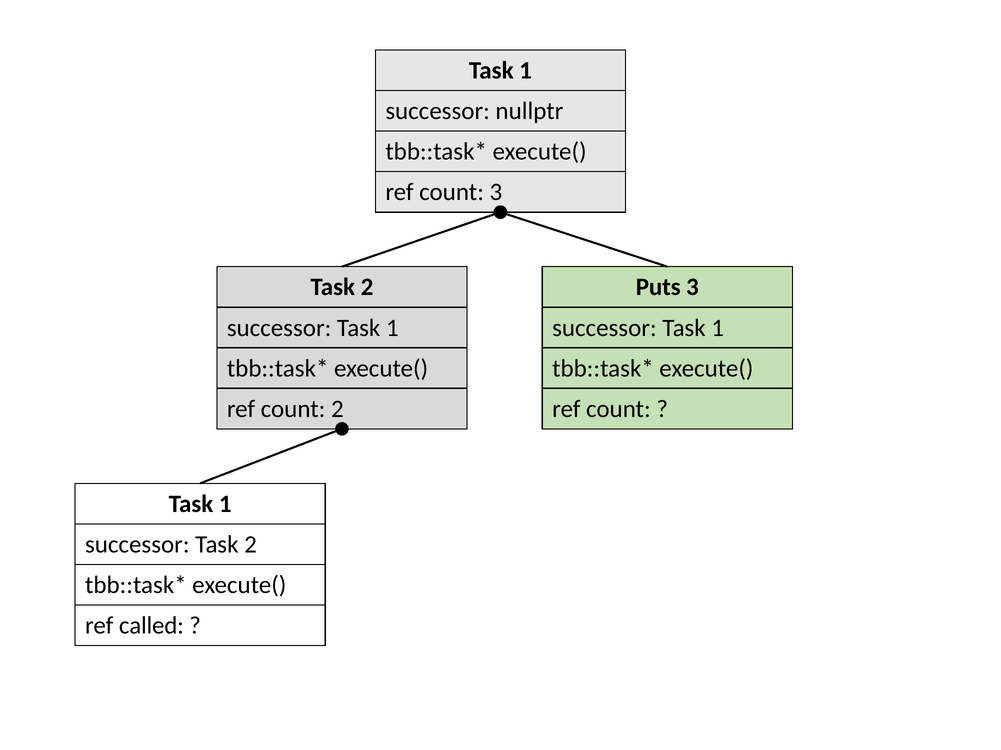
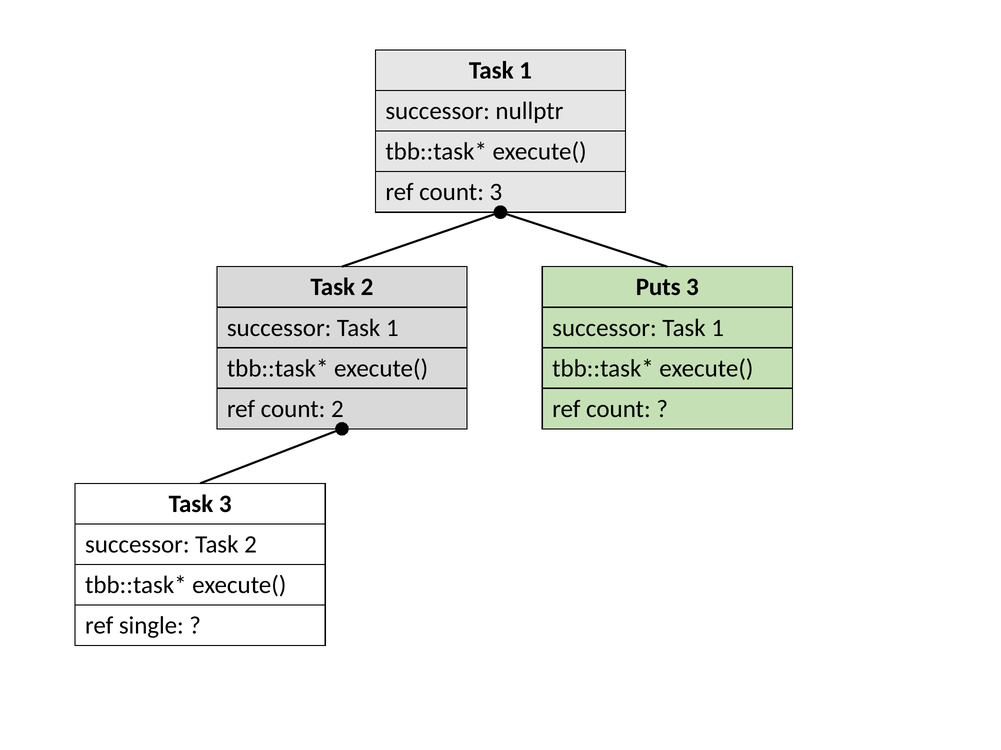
1: 1 -> 3 (225, 504)
called: called -> single (151, 626)
